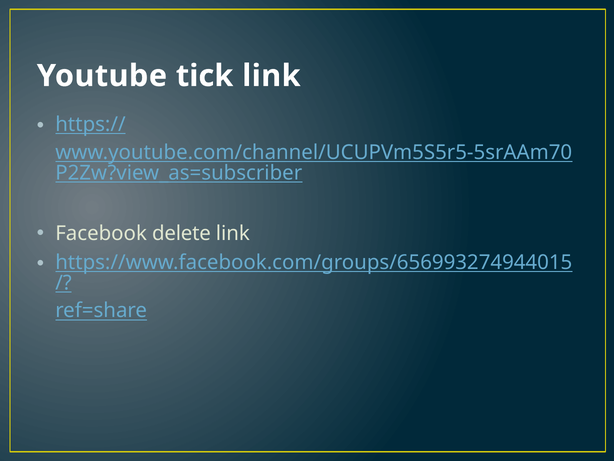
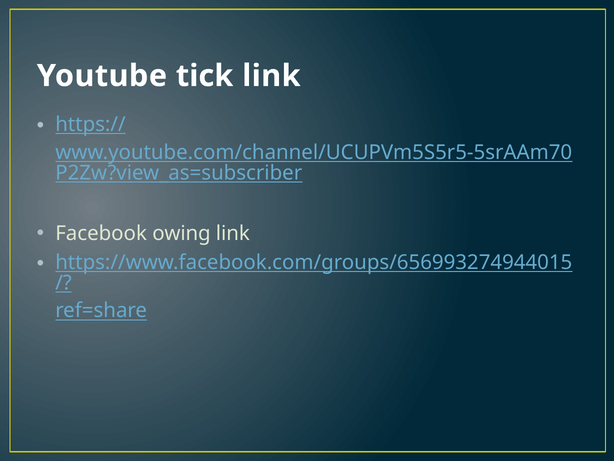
delete: delete -> owing (181, 233)
